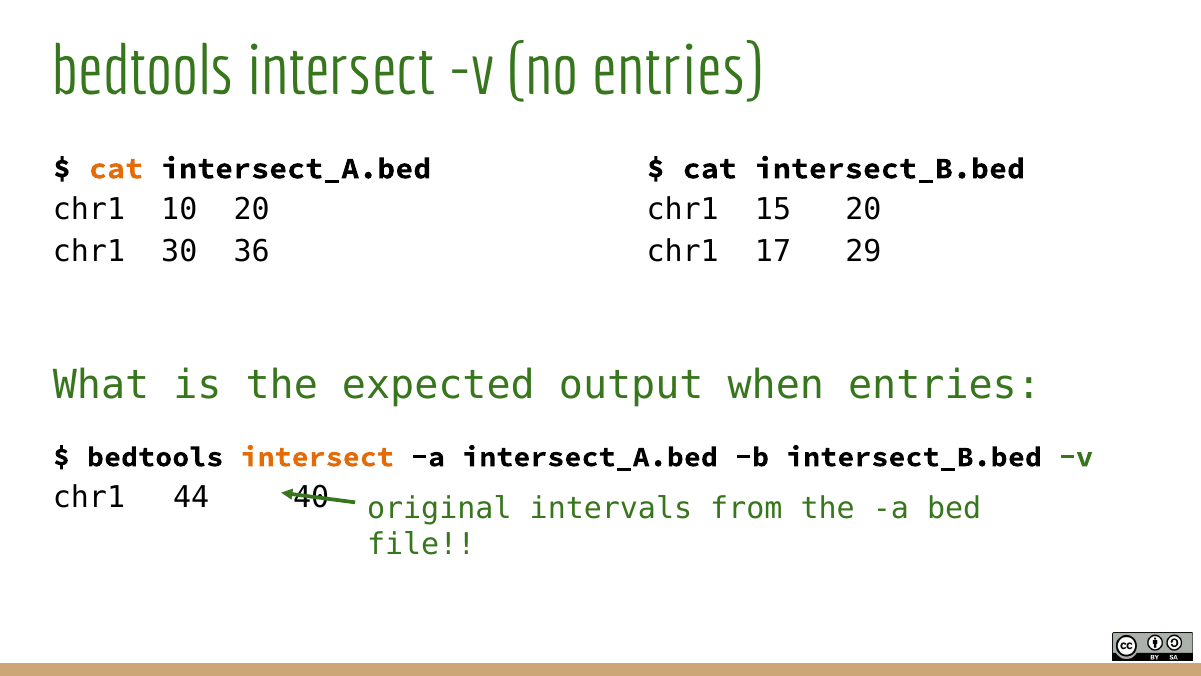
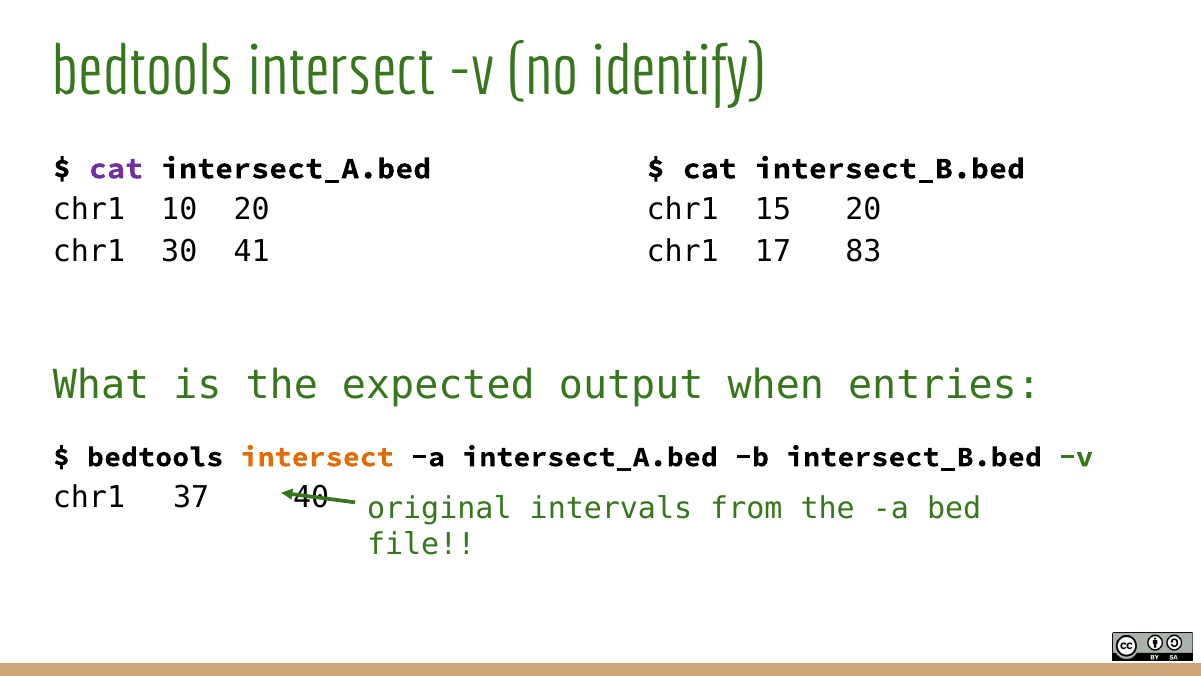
no entries: entries -> identify (679, 71)
cat colour: orange -> purple (116, 168)
36: 36 -> 41 (252, 251)
29: 29 -> 83 (863, 251)
44: 44 -> 37 (191, 497)
